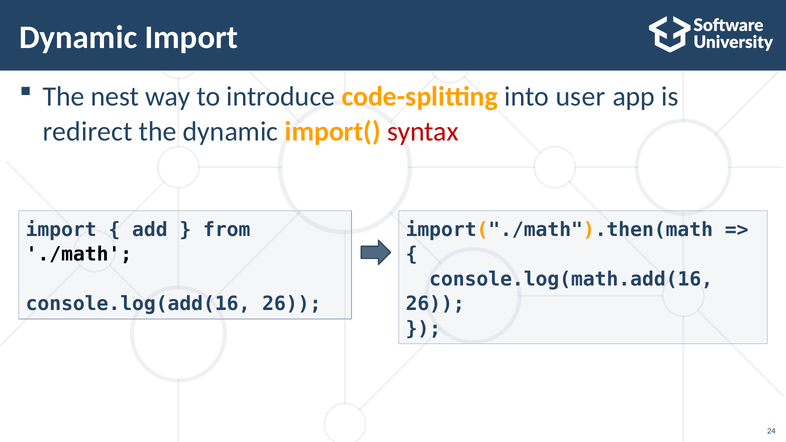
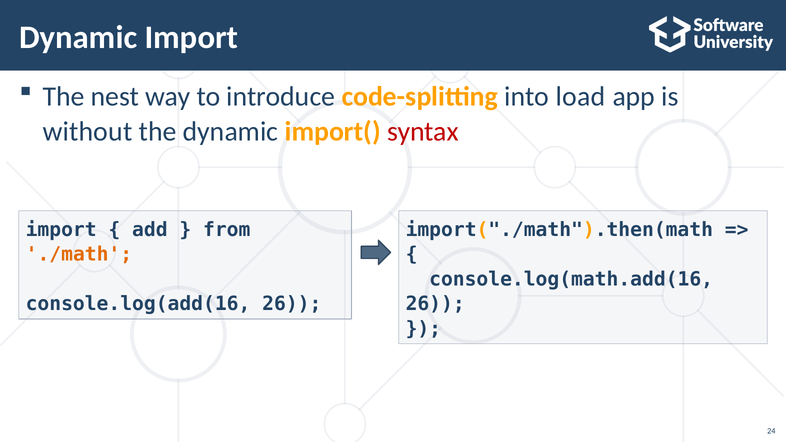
user: user -> load (581, 97)
redirect: redirect -> without (87, 132)
./math colour: black -> orange (79, 255)
